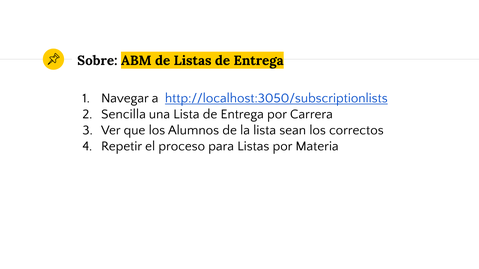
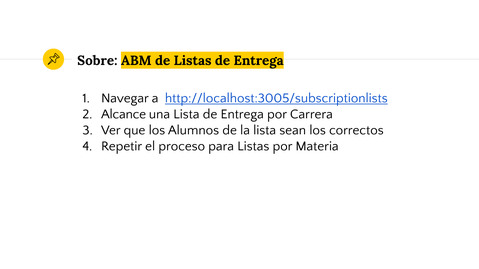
http://localhost:3050/subscriptionlists: http://localhost:3050/subscriptionlists -> http://localhost:3005/subscriptionlists (276, 98)
Sencilla: Sencilla -> Alcance (124, 114)
